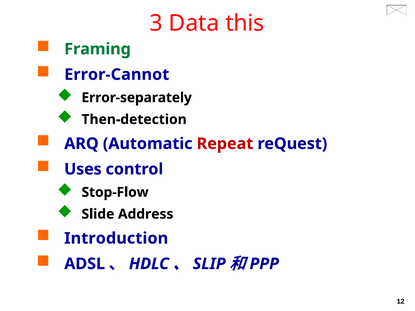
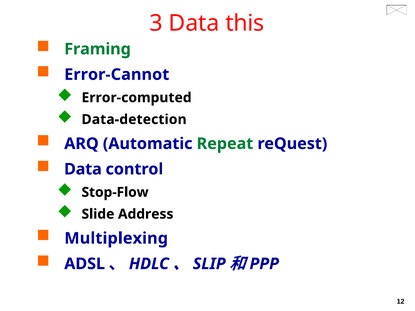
Error-separately: Error-separately -> Error-computed (137, 98)
Then-detection: Then-detection -> Data-detection (134, 120)
Repeat colour: red -> green (225, 144)
Uses: Uses -> Data (83, 169)
Introduction: Introduction -> Multiplexing (116, 238)
